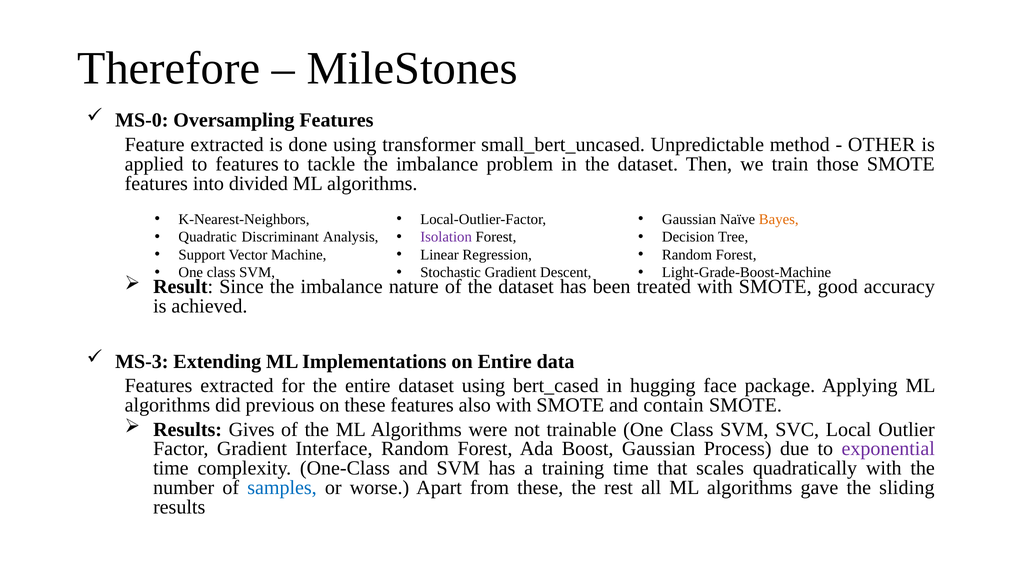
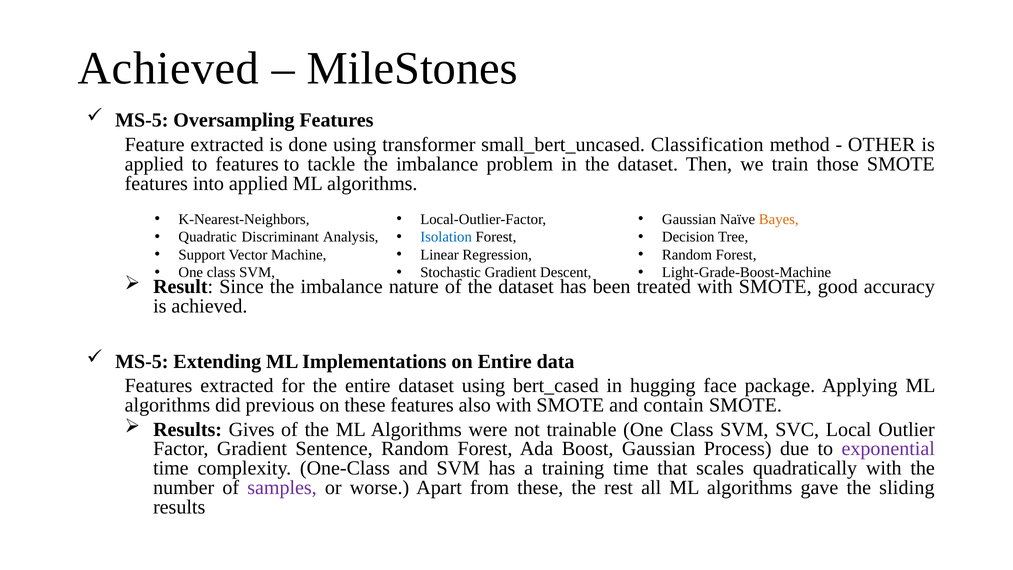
Therefore: Therefore -> Achieved (168, 69)
MS-0: MS-0 -> MS-5 (142, 120)
Unpredictable: Unpredictable -> Classification (707, 144)
into divided: divided -> applied (258, 183)
Isolation colour: purple -> blue (446, 237)
MS-3: MS-3 -> MS-5 (142, 361)
Interface: Interface -> Sentence (334, 449)
samples colour: blue -> purple (282, 488)
